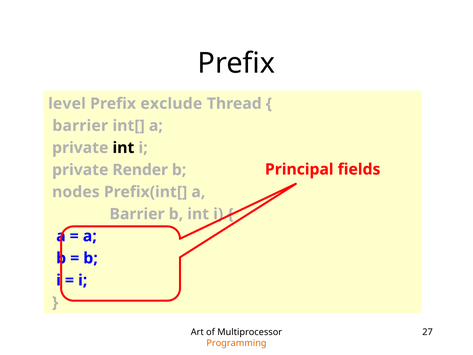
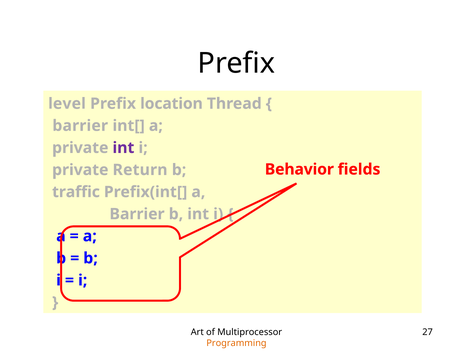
exclude: exclude -> location (171, 104)
int colour: black -> purple (123, 148)
Principal: Principal -> Behavior (299, 169)
Render: Render -> Return (140, 170)
nodes: nodes -> traffic (76, 192)
